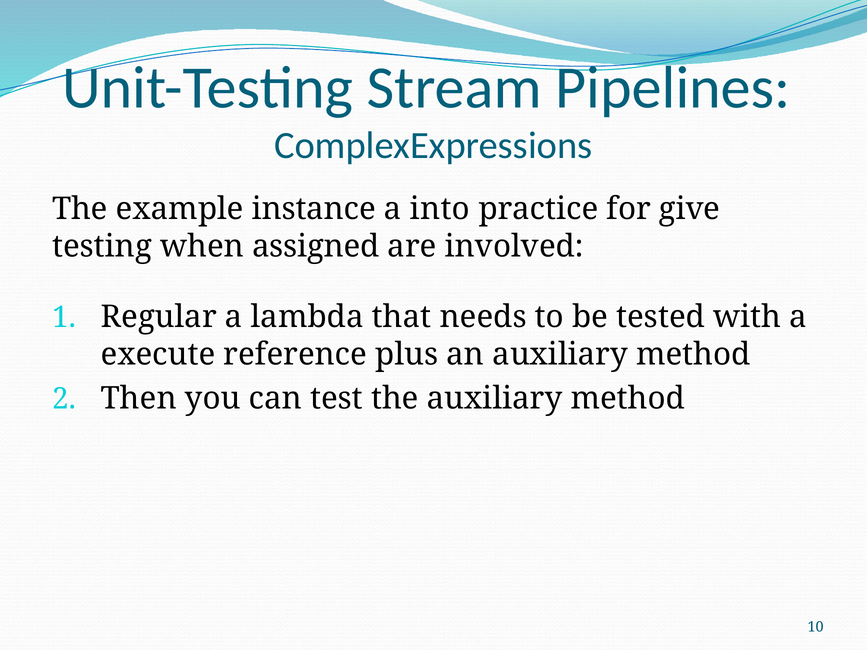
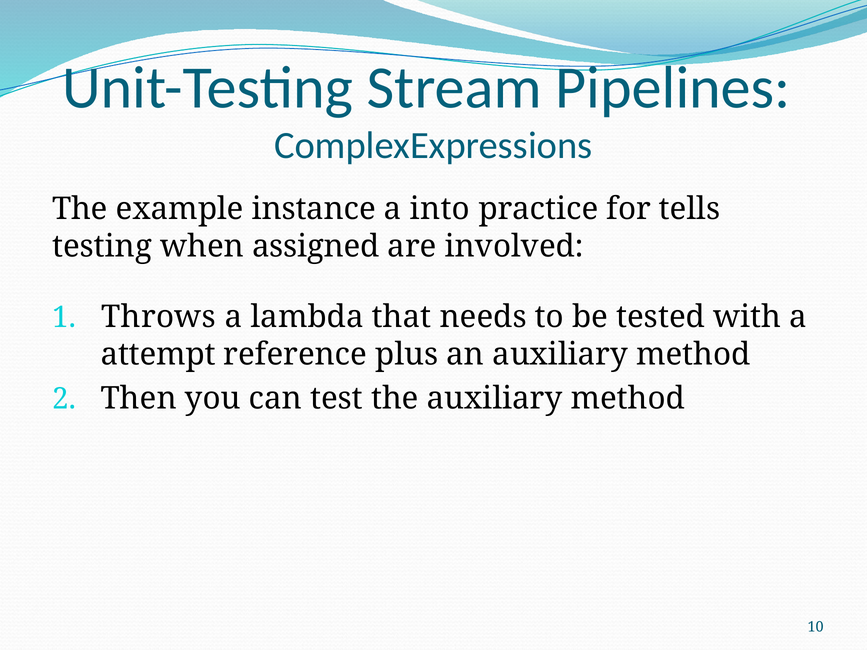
give: give -> tells (690, 209)
Regular: Regular -> Throws (159, 317)
execute: execute -> attempt (158, 355)
